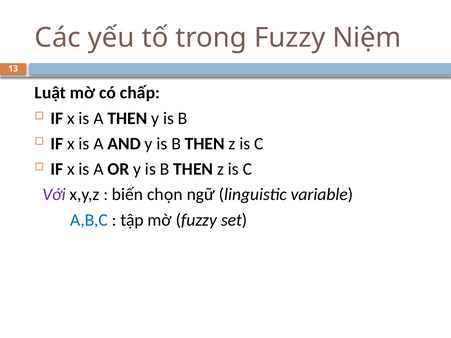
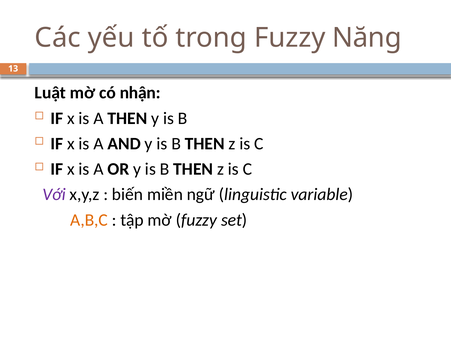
Niệm: Niệm -> Năng (367, 38)
chấp: chấp -> nhận (140, 93)
chọn: chọn -> miền (165, 195)
A,B,C colour: blue -> orange (89, 220)
